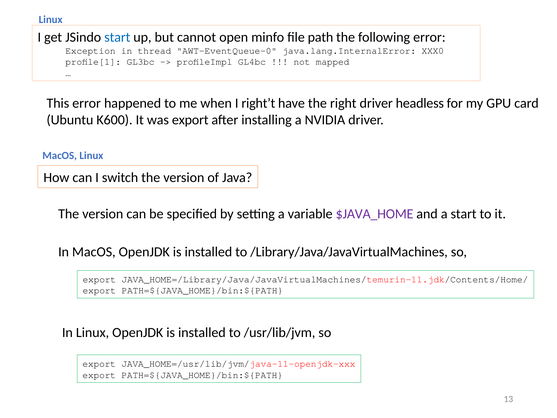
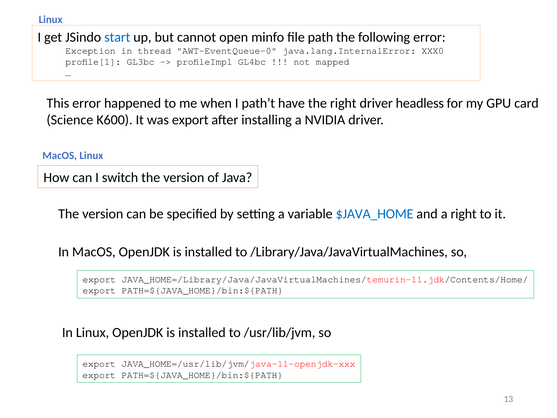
right’t: right’t -> path’t (258, 103)
Ubuntu: Ubuntu -> Science (70, 120)
$JAVA_HOME colour: purple -> blue (375, 214)
a start: start -> right (464, 214)
